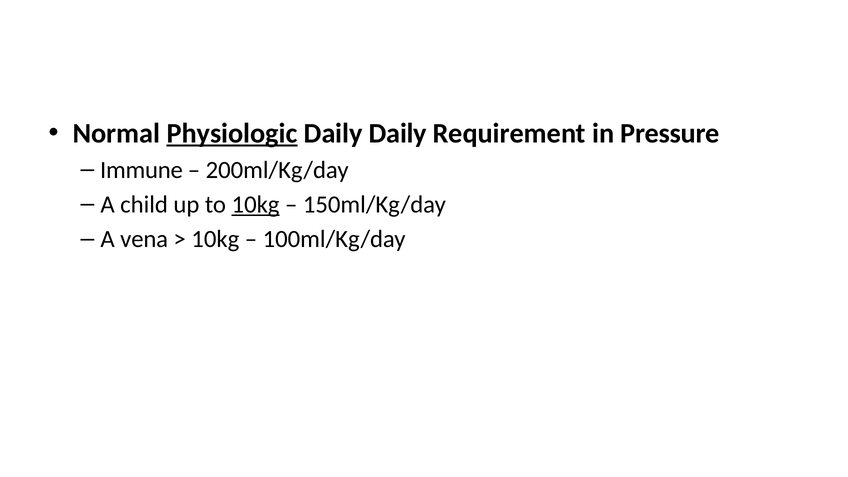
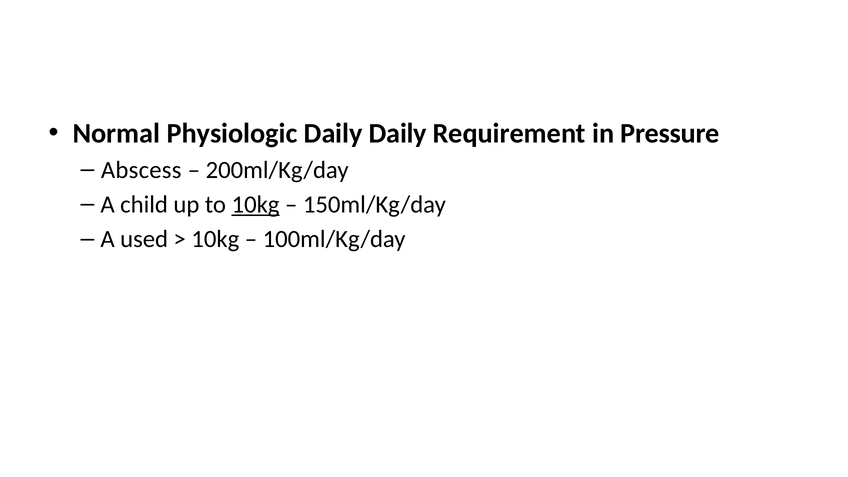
Physiologic underline: present -> none (232, 133)
Immune: Immune -> Abscess (141, 170)
vena: vena -> used (144, 239)
